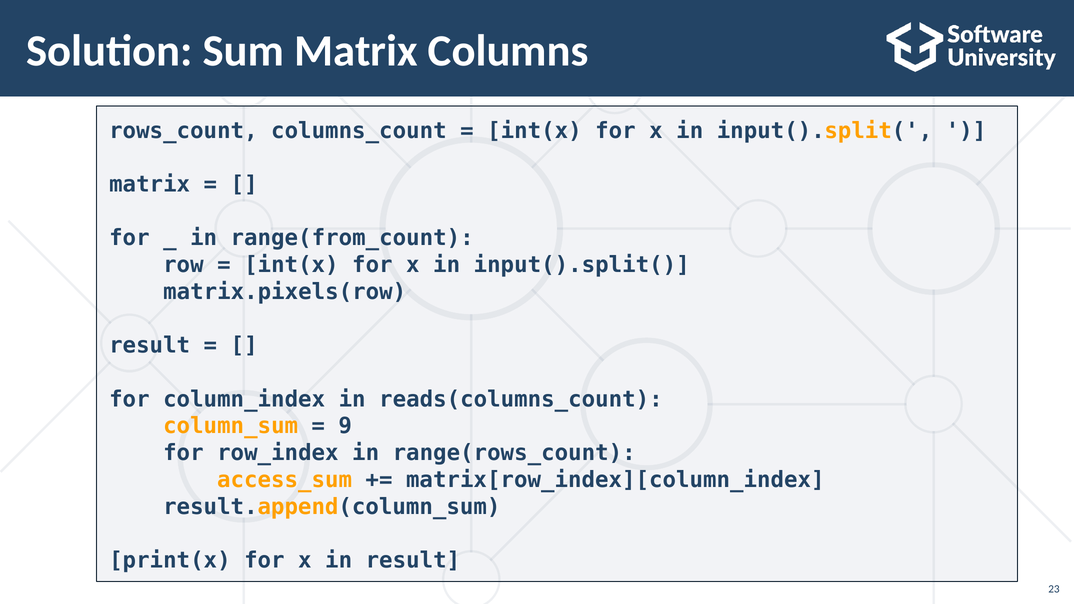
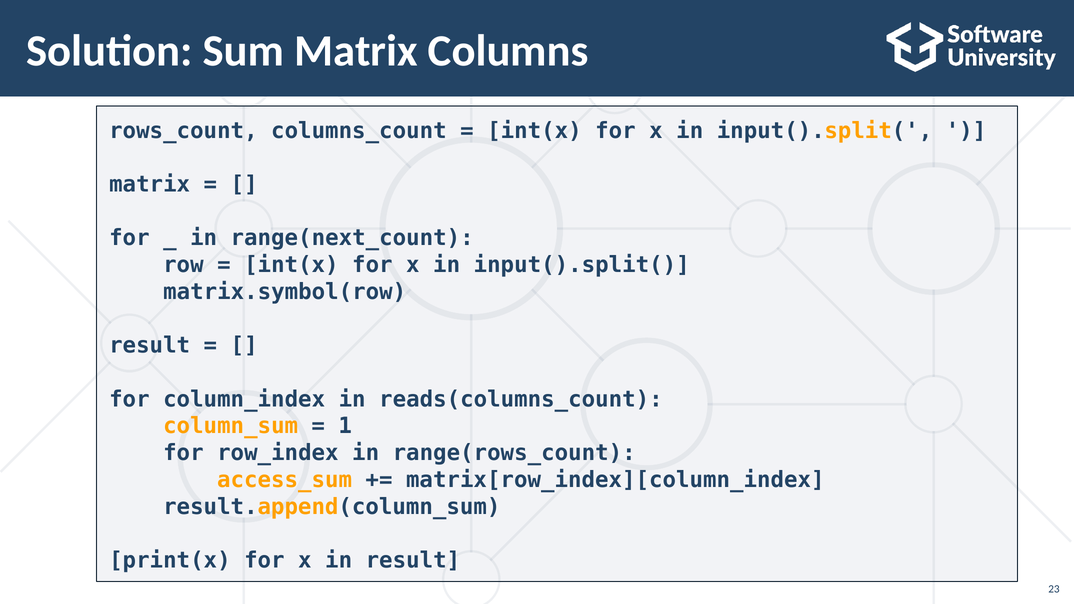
range(from_count: range(from_count -> range(next_count (352, 238)
matrix.pixels(row: matrix.pixels(row -> matrix.symbol(row (285, 292)
9: 9 -> 1 (345, 426)
